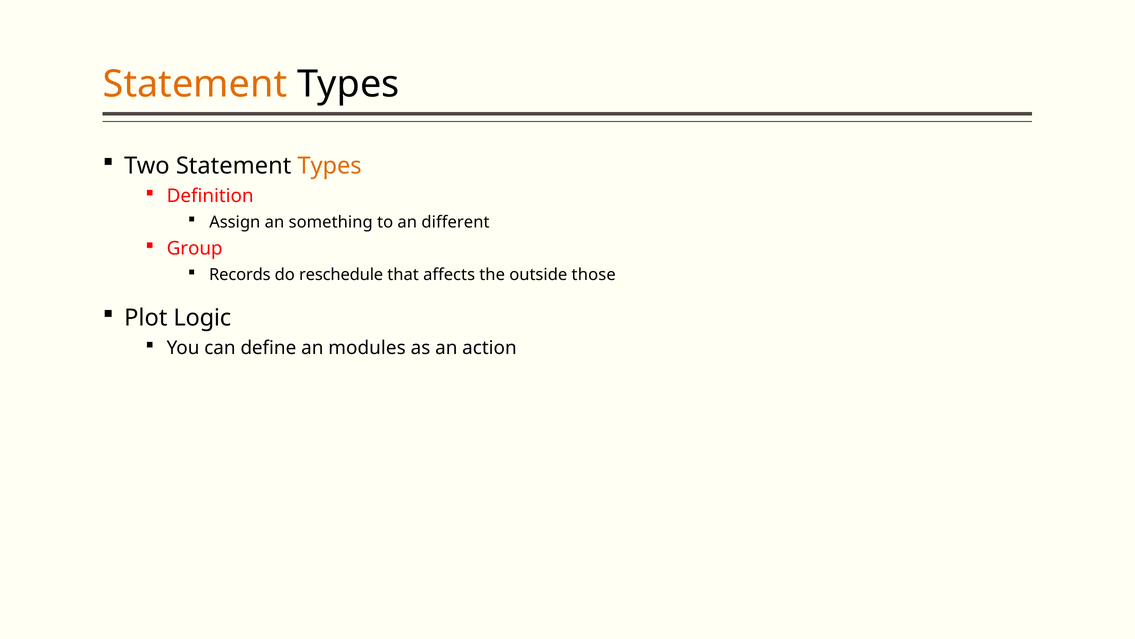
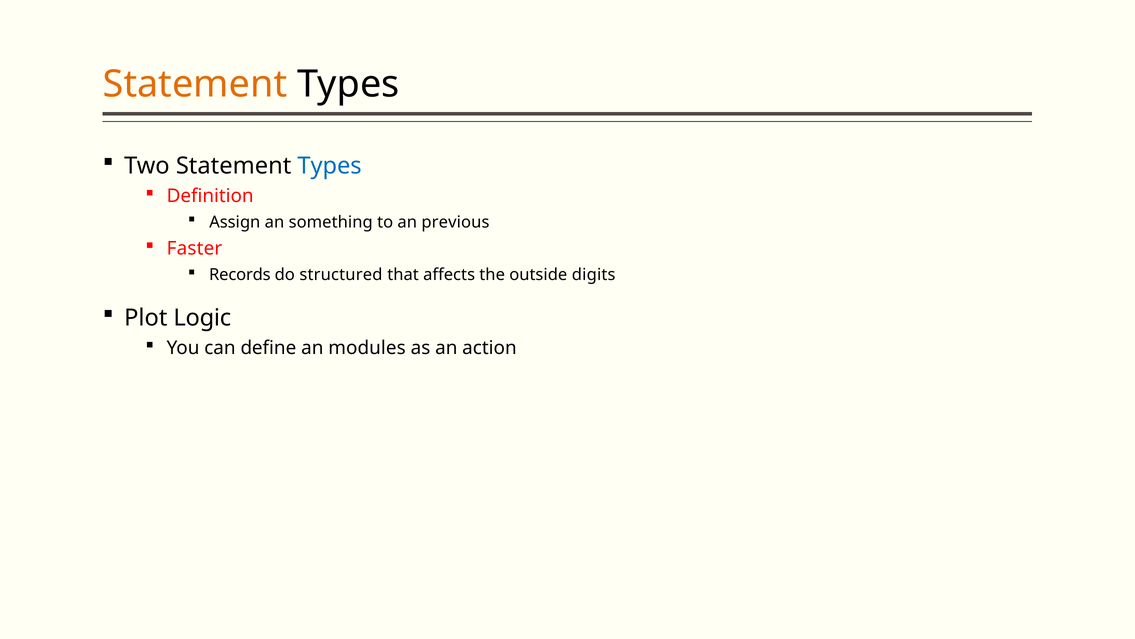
Types colour: orange -> blue (330, 166)
different: different -> previous (455, 222)
Group: Group -> Faster (194, 248)
reschedule: reschedule -> structured (341, 275)
those: those -> digits (594, 275)
